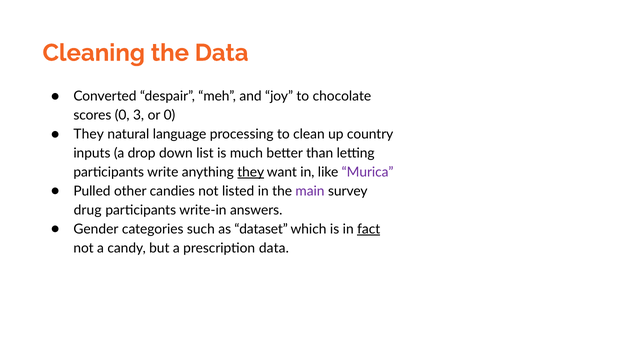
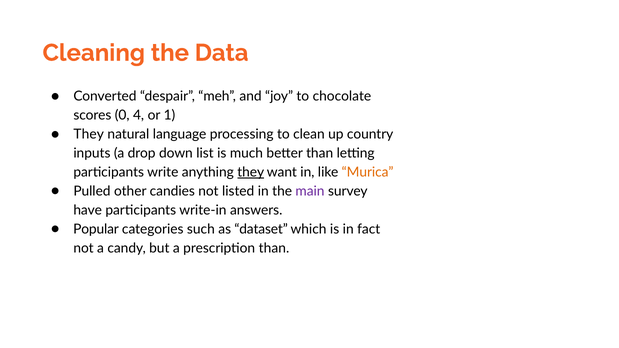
3: 3 -> 4 (139, 115)
or 0: 0 -> 1 (169, 115)
Murica colour: purple -> orange (368, 172)
drug: drug -> have (88, 210)
Gender: Gender -> Popular (96, 229)
fact underline: present -> none (369, 229)
prescription data: data -> than (274, 248)
